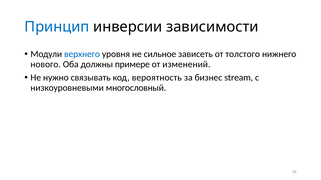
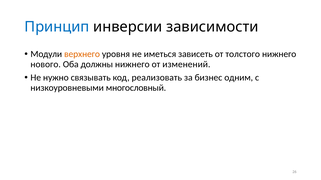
верхнего colour: blue -> orange (82, 54)
сильное: сильное -> иметься (160, 54)
должны примере: примере -> нижнего (132, 64)
вероятность: вероятность -> реализовать (157, 78)
stream: stream -> одним (239, 78)
